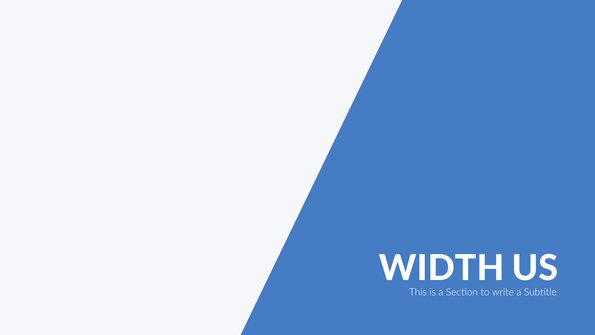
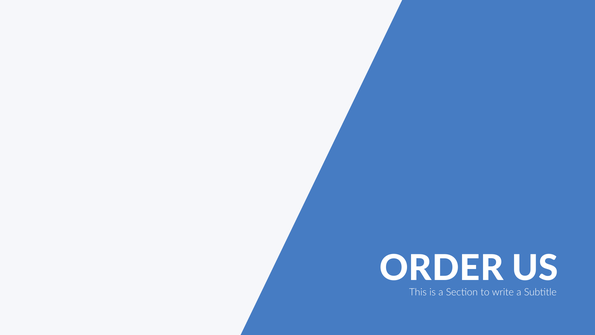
WIDTH: WIDTH -> ORDER (441, 268)
